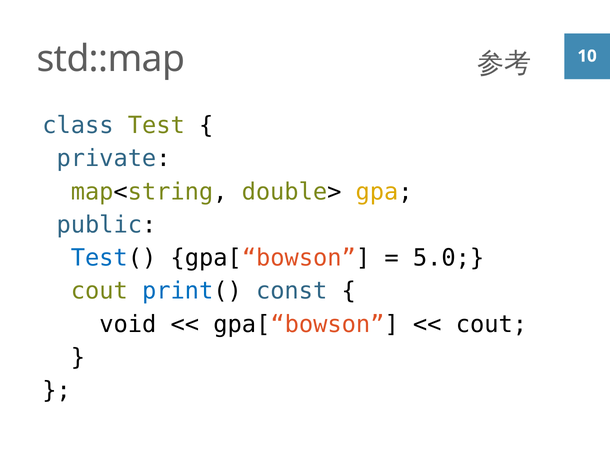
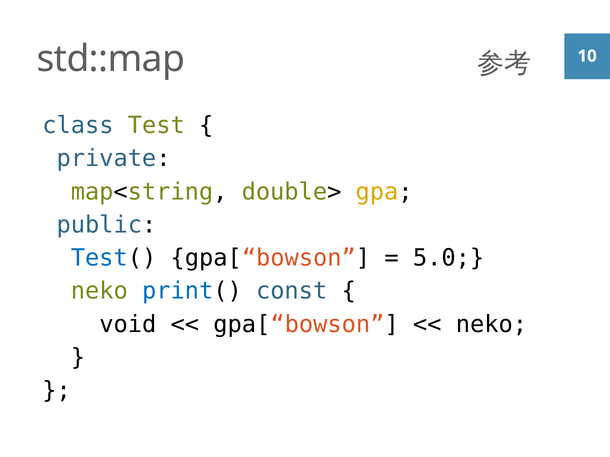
cout: cout -> neko (99, 291)
cout: cout -> neko (491, 325)
